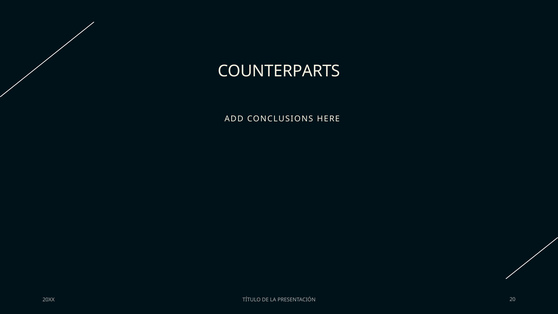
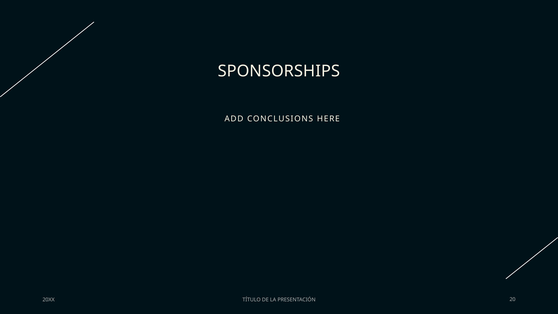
COUNTERPARTS: COUNTERPARTS -> SPONSORSHIPS (279, 71)
